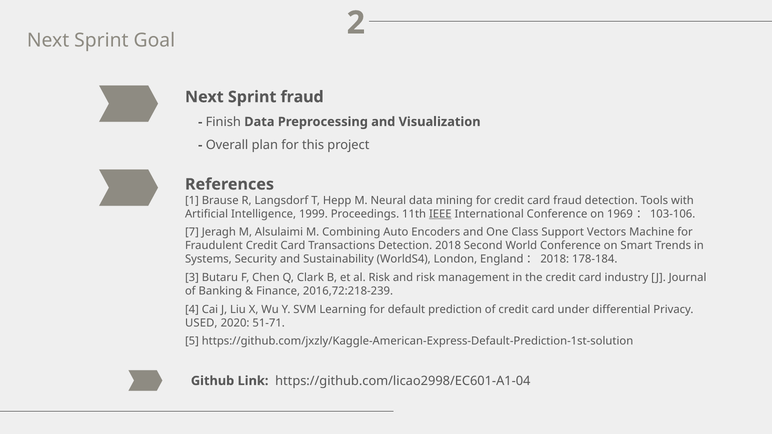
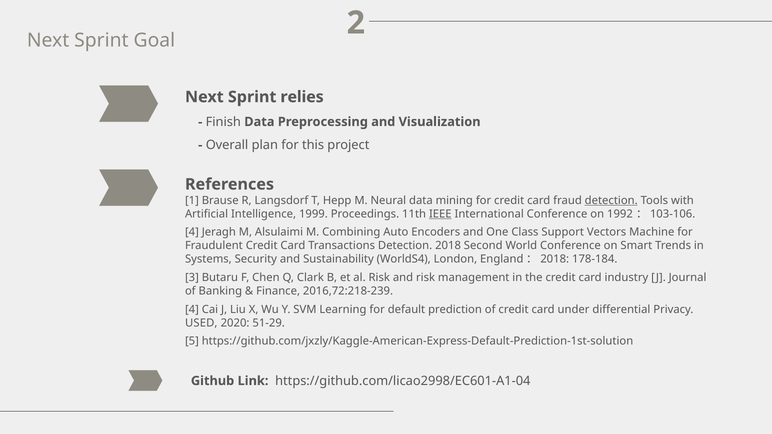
Sprint fraud: fraud -> relies (302, 97)
detection underline: none -> present (611, 200)
1969: 1969 -> 1992 (620, 214)
7: 7 -> 4 (192, 232)
51-71: 51-71 -> 51-29 (269, 323)
